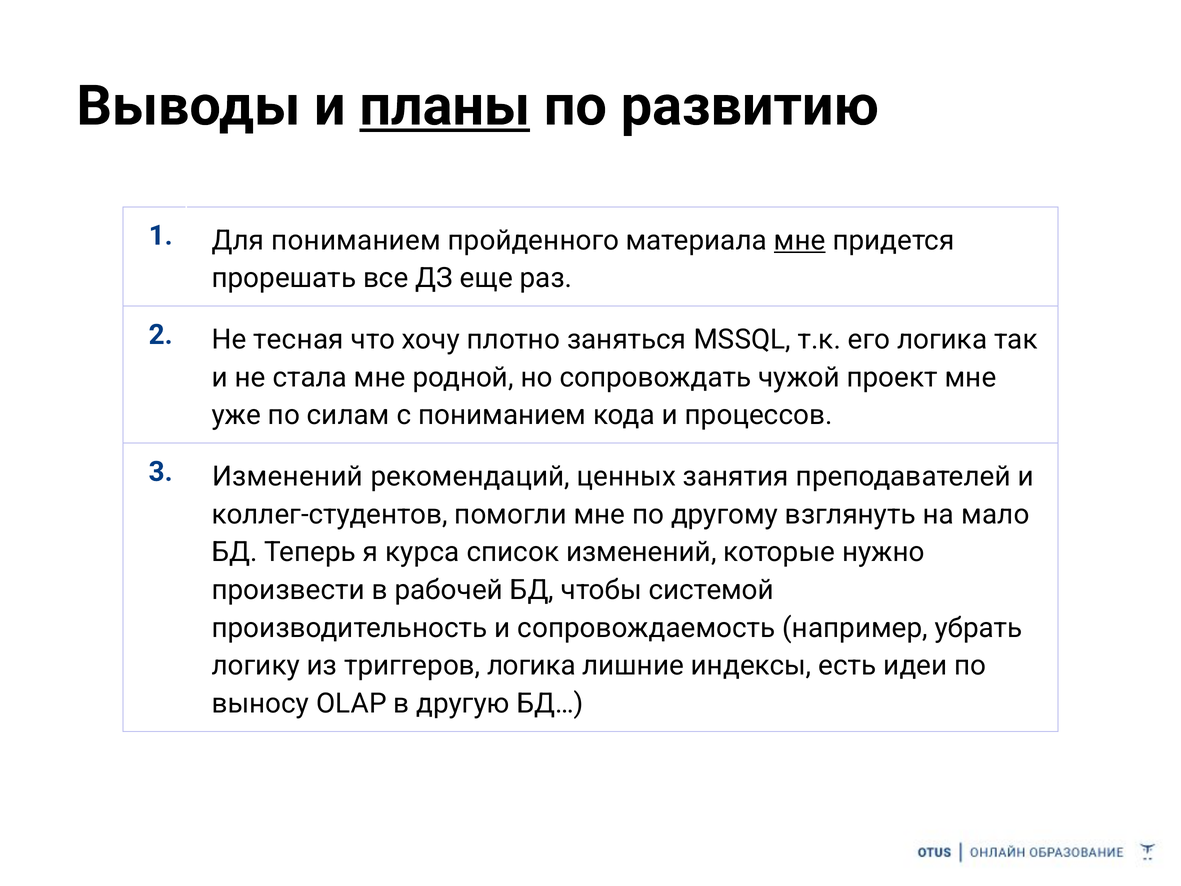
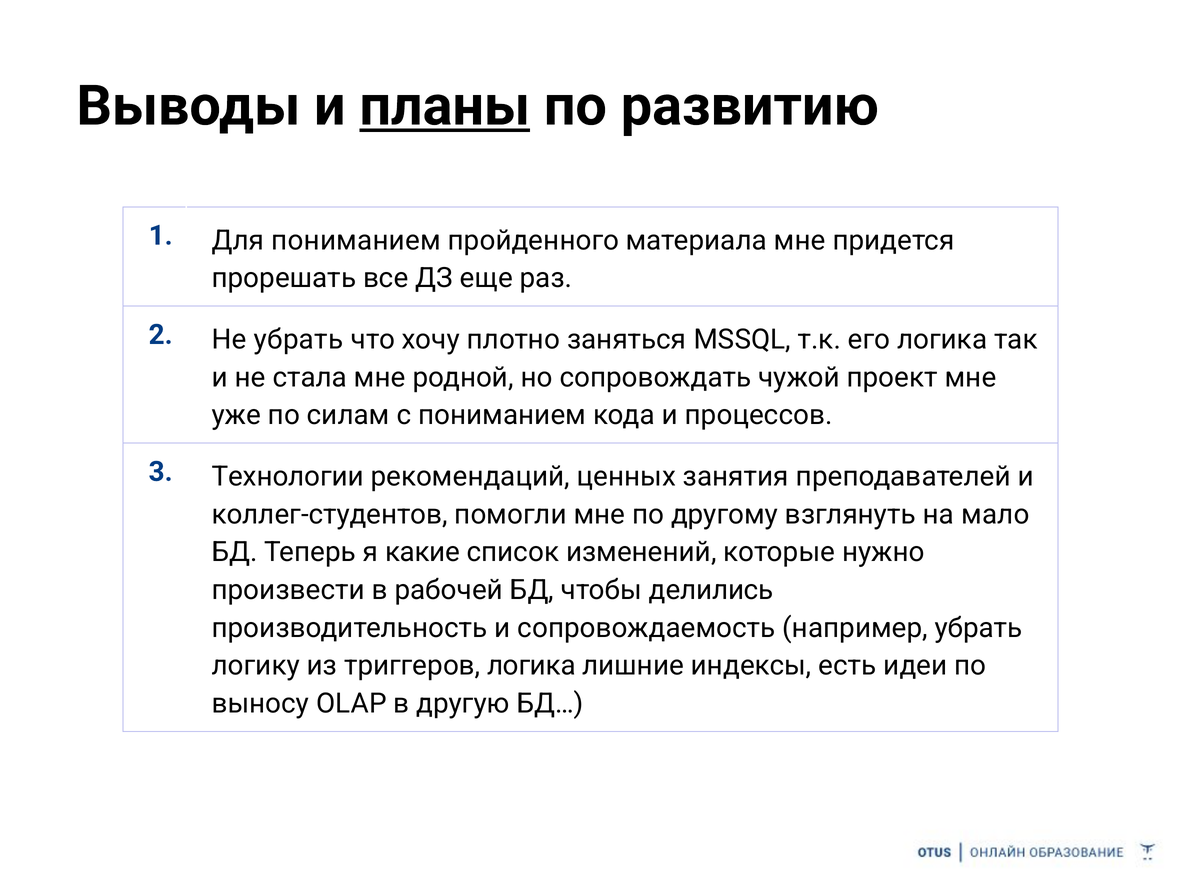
мне underline: present -> none (800, 240)
Не тесная: тесная -> убрать (299, 340)
3 Изменений: Изменений -> Технологии (288, 476)
курса: курса -> какие (423, 552)
системой: системой -> делились (711, 590)
